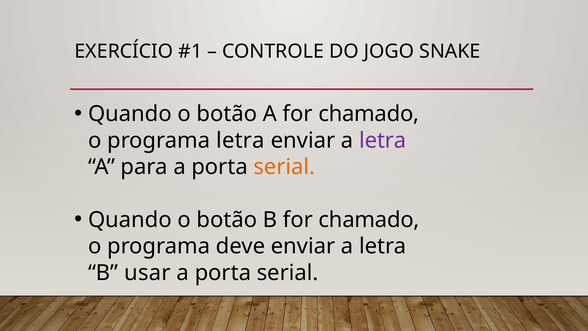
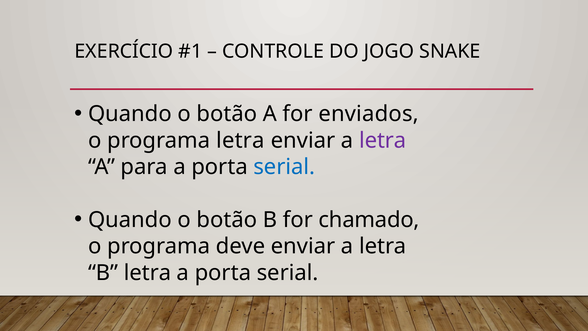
A for chamado: chamado -> enviados (369, 114)
serial colour: orange -> blue (284, 167)
B usar: usar -> letra (148, 273)
